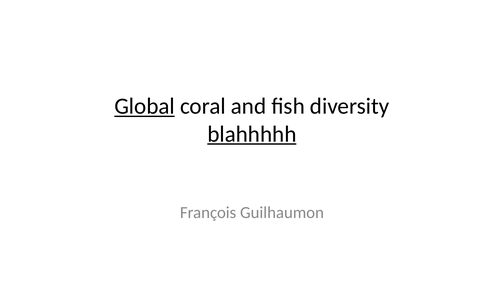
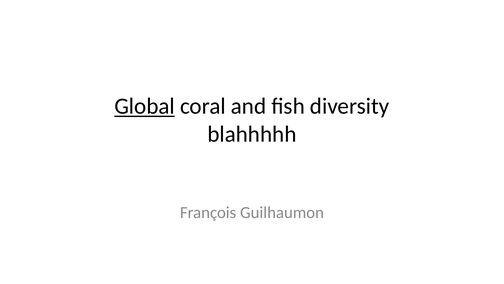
blahhhhh underline: present -> none (252, 134)
